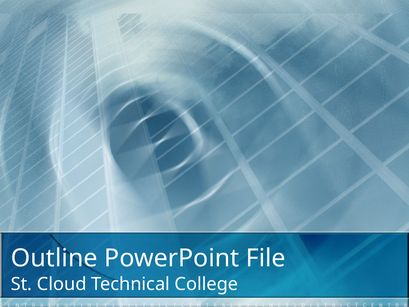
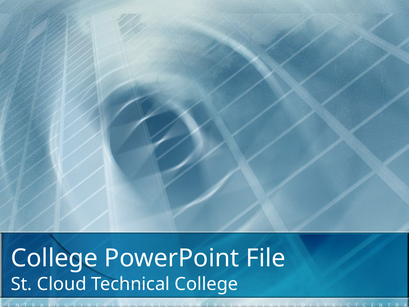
Outline: Outline -> College (54, 258)
